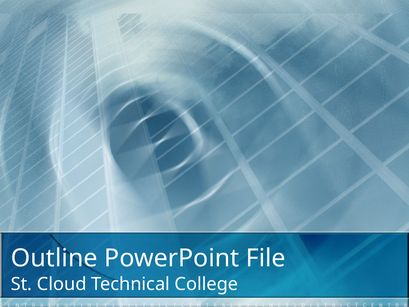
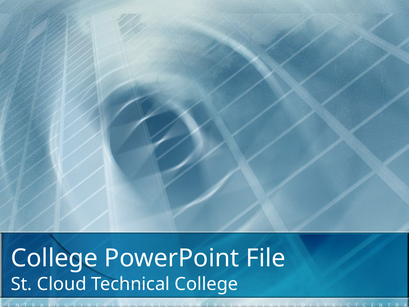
Outline: Outline -> College (54, 258)
